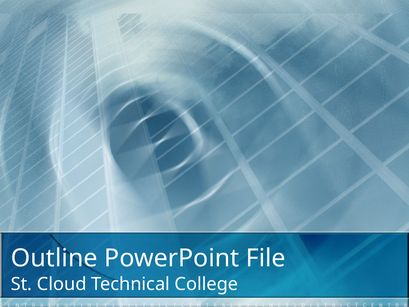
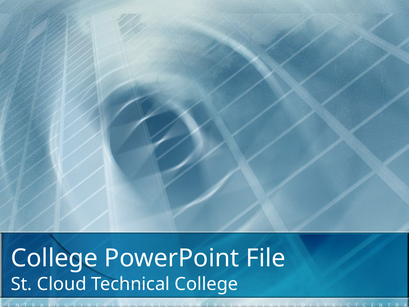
Outline: Outline -> College (54, 258)
